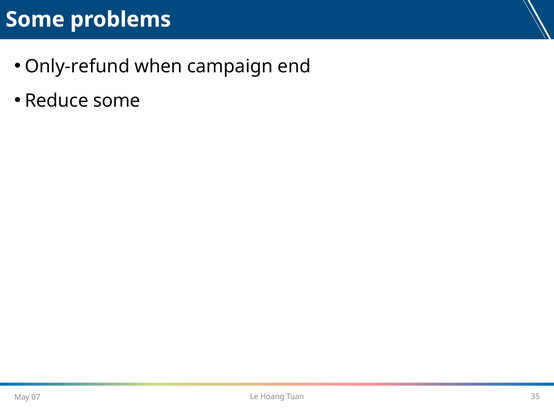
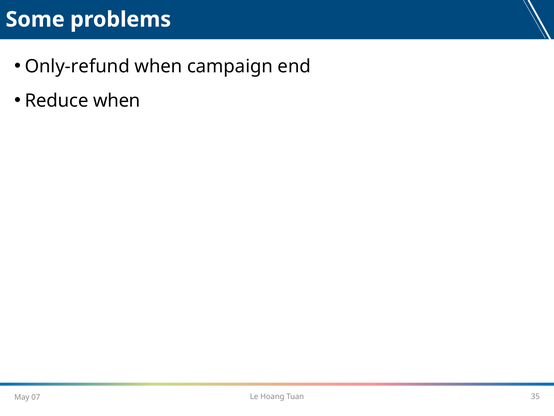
Reduce some: some -> when (117, 101)
